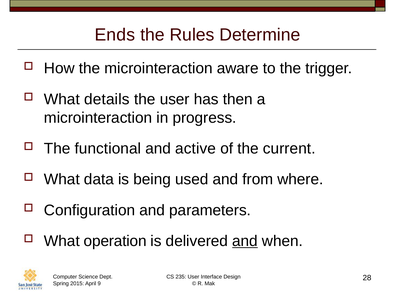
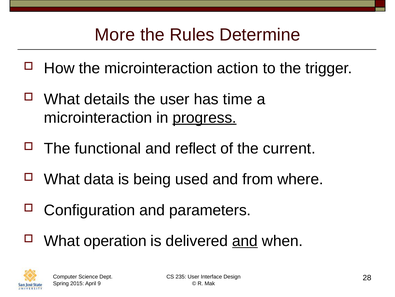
Ends: Ends -> More (115, 35)
aware: aware -> action (238, 68)
then: then -> time (238, 99)
progress underline: none -> present (204, 117)
active: active -> reflect (196, 148)
